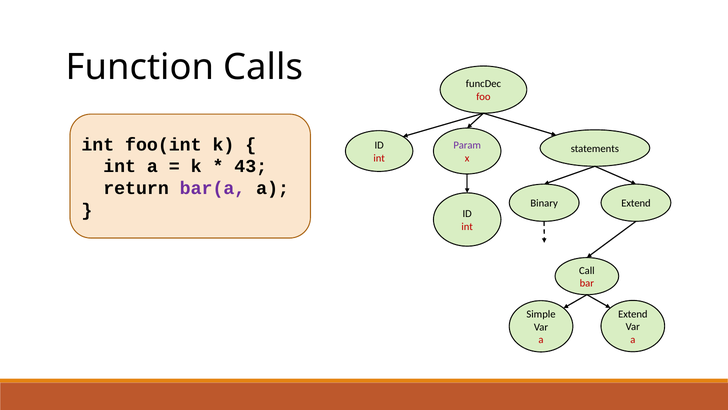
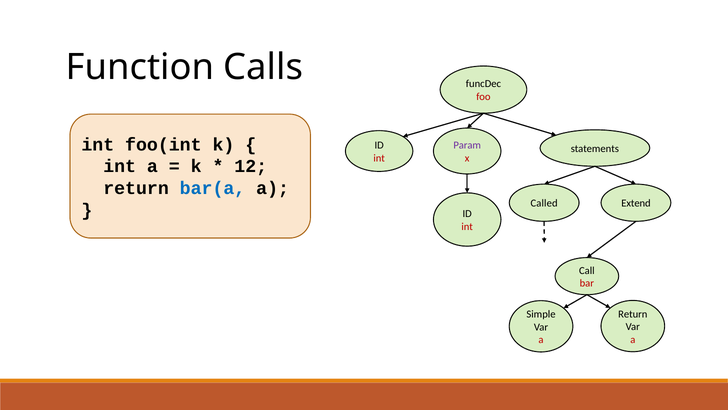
43: 43 -> 12 (251, 166)
bar(a colour: purple -> blue (213, 188)
Binary: Binary -> Called (544, 203)
Extend: Extend -> Return (633, 314)
